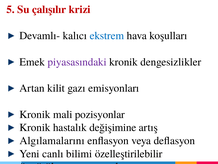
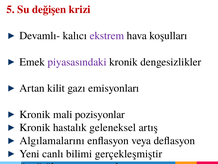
çalışılır: çalışılır -> değişen (49, 9)
ekstrem colour: blue -> purple (107, 36)
değişimine: değişimine -> geleneksel (113, 127)
özelleştirilebilir: özelleştirilebilir -> gerçekleşmiştir (129, 153)
